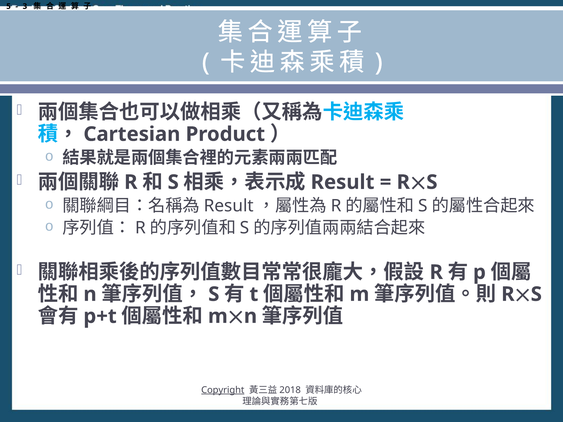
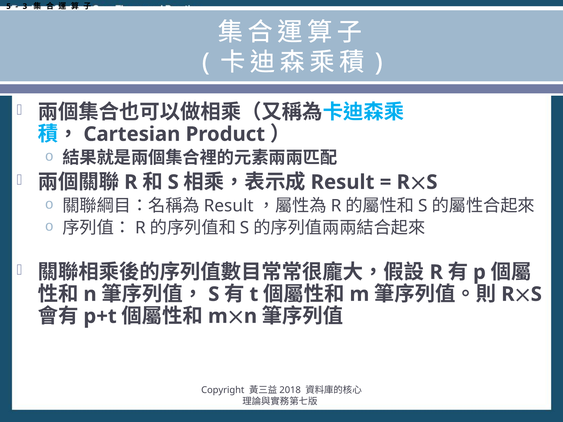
Copyright underline: present -> none (223, 390)
